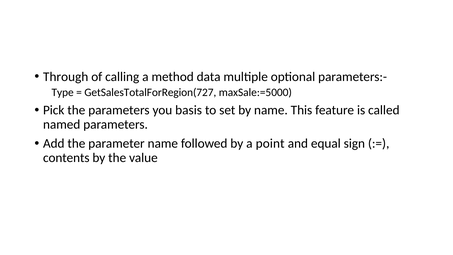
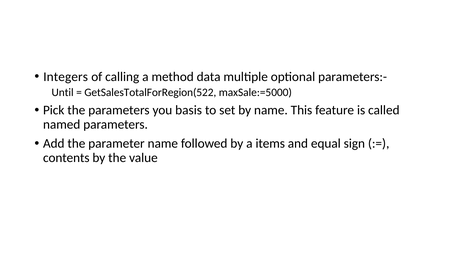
Through: Through -> Integers (66, 77)
Type: Type -> Until (63, 92)
GetSalesTotalForRegion(727: GetSalesTotalForRegion(727 -> GetSalesTotalForRegion(522 (150, 92)
point: point -> items (270, 143)
